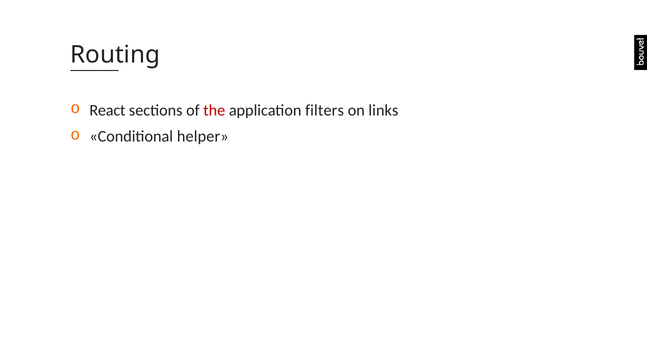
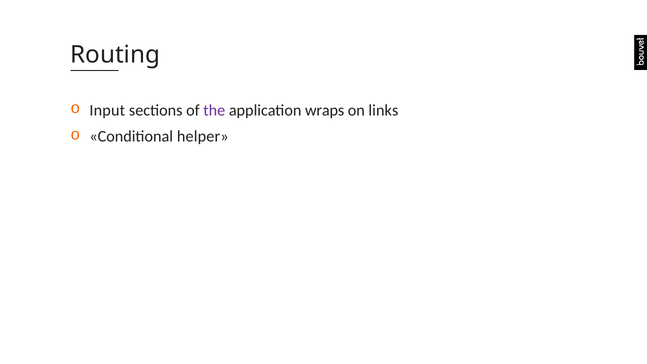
React: React -> Input (107, 110)
the colour: red -> purple (214, 110)
filters: filters -> wraps (325, 110)
